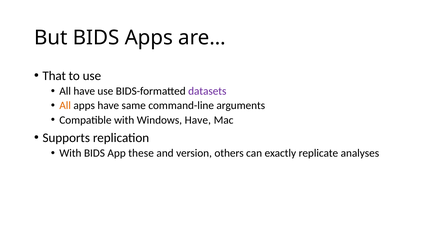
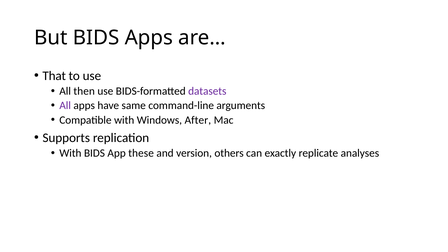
All have: have -> then (84, 91)
All colour: orange -> purple (65, 106)
Windows Have: Have -> After (198, 120)
